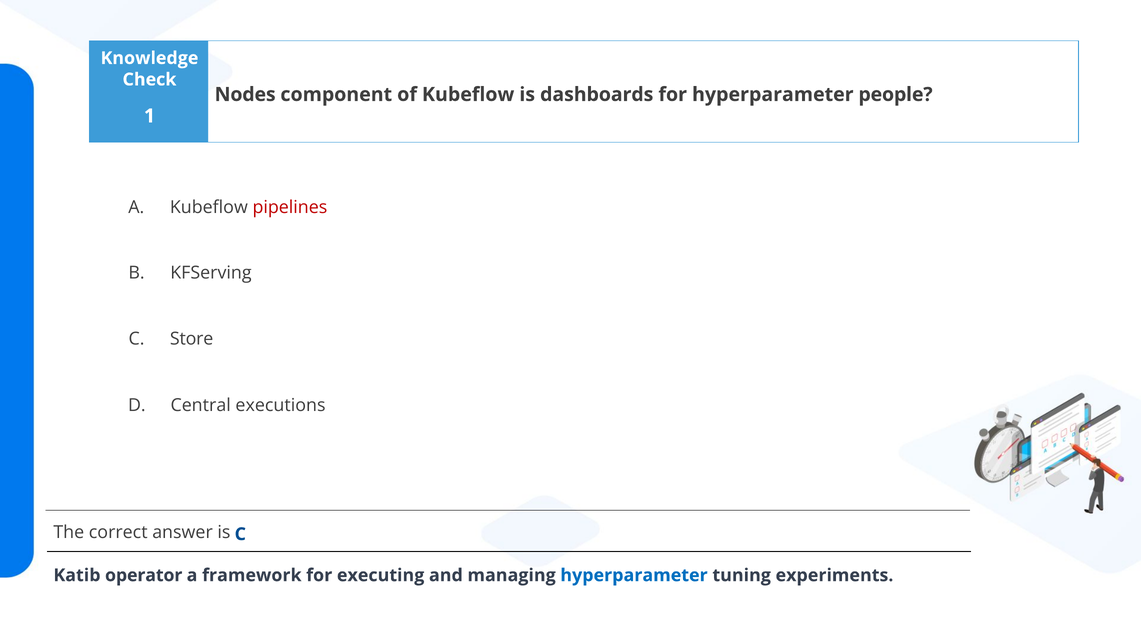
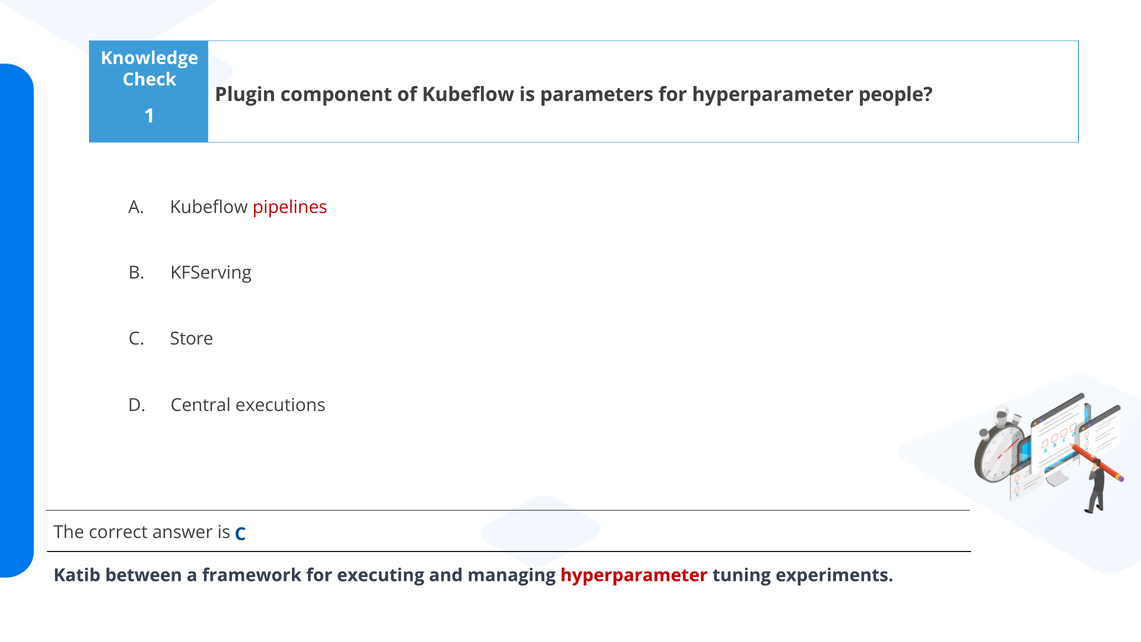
Nodes: Nodes -> Plugin (245, 94)
dashboards: dashboards -> parameters (597, 94)
operator: operator -> between (144, 575)
hyperparameter colour: blue -> red (634, 575)
